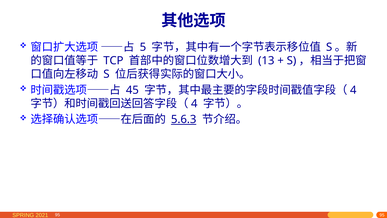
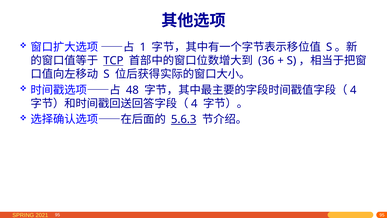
5: 5 -> 1 (143, 47)
TCP underline: none -> present (113, 61)
13: 13 -> 36 (266, 61)
45: 45 -> 48 (132, 90)
